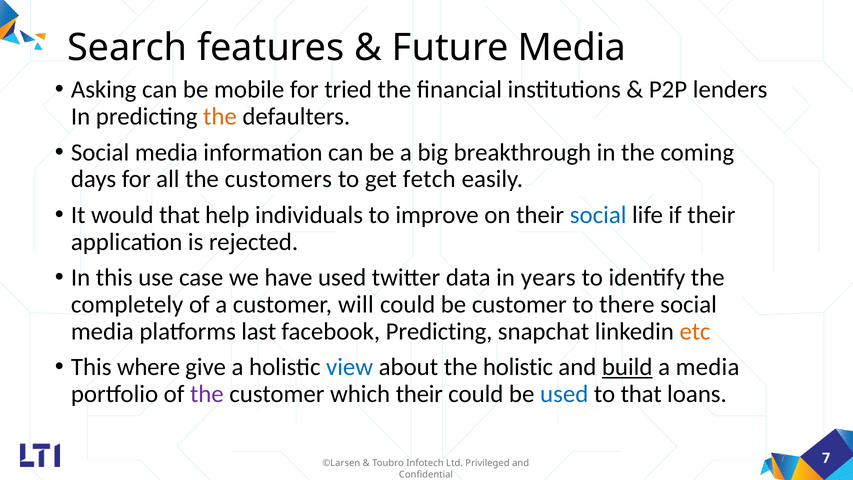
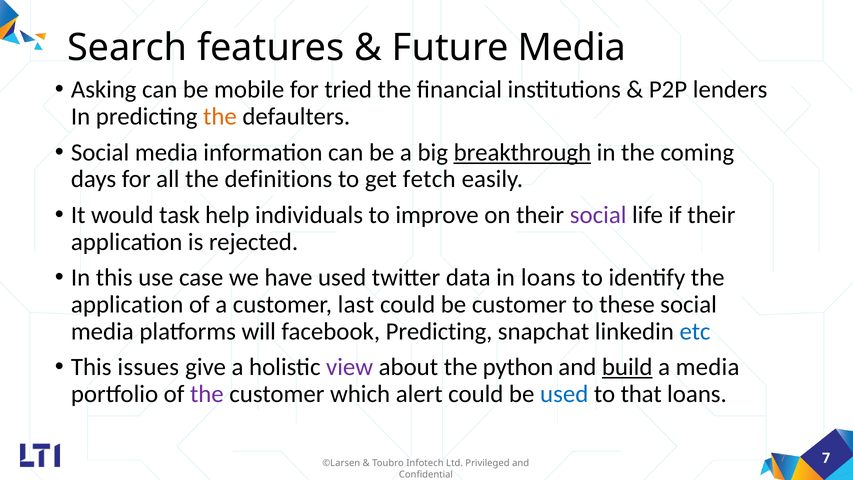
breakthrough underline: none -> present (522, 152)
customers: customers -> definitions (278, 179)
would that: that -> task (180, 215)
social colour: blue -> purple (598, 215)
in years: years -> loans (548, 278)
completely: completely -> application (127, 304)
will: will -> last (356, 304)
there: there -> these (627, 304)
last: last -> will (259, 331)
etc colour: orange -> blue (695, 331)
where: where -> issues (148, 367)
view colour: blue -> purple (350, 367)
the holistic: holistic -> python (518, 367)
which their: their -> alert (419, 394)
